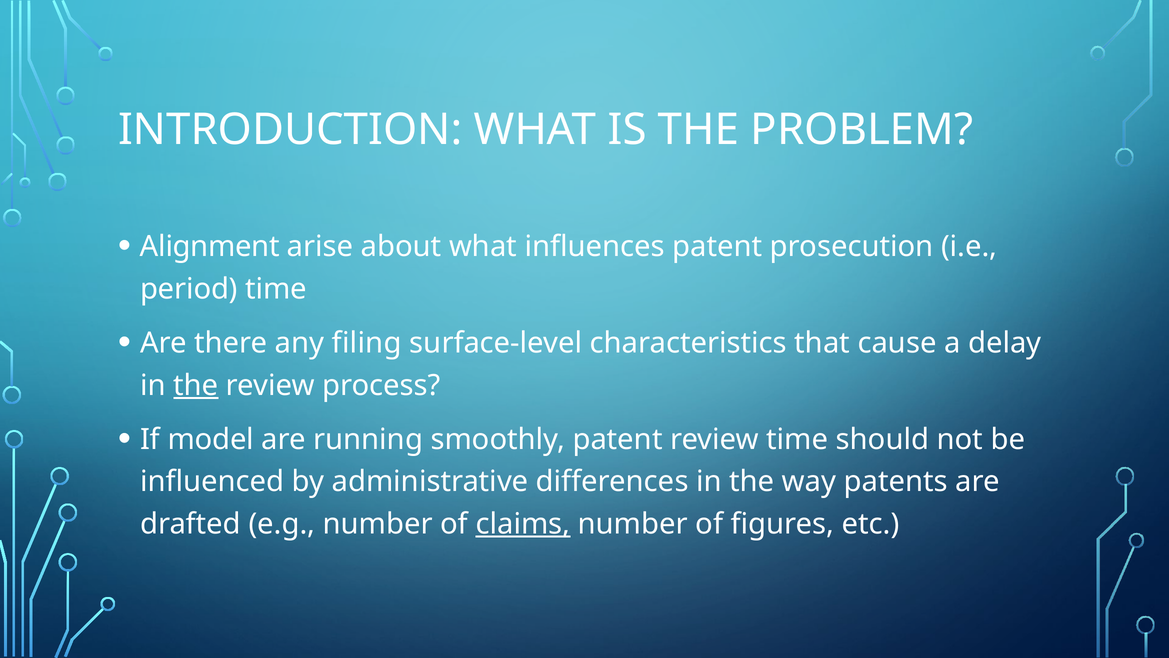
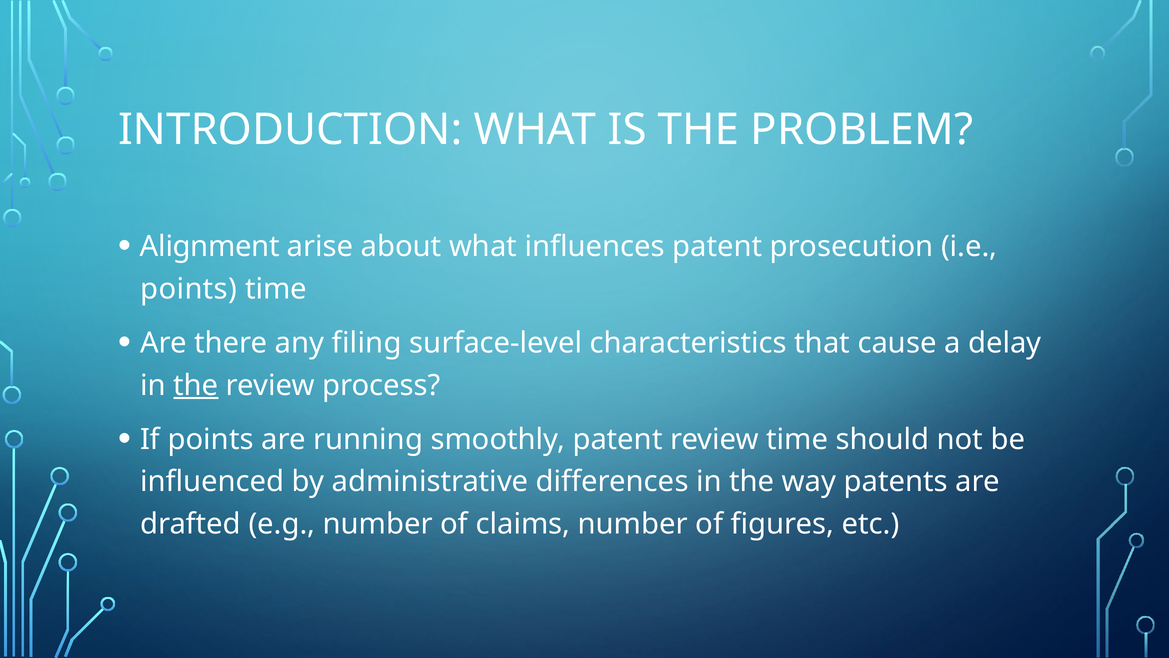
period: period -> points (189, 289)
If model: model -> points (211, 439)
claims underline: present -> none (523, 524)
